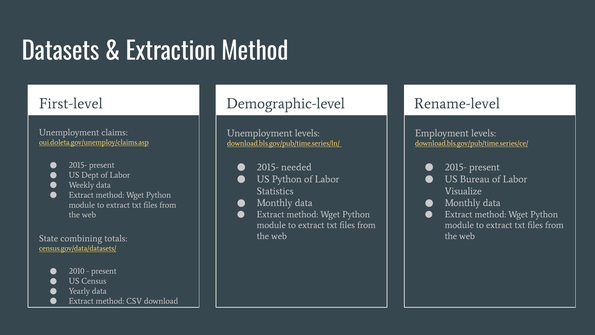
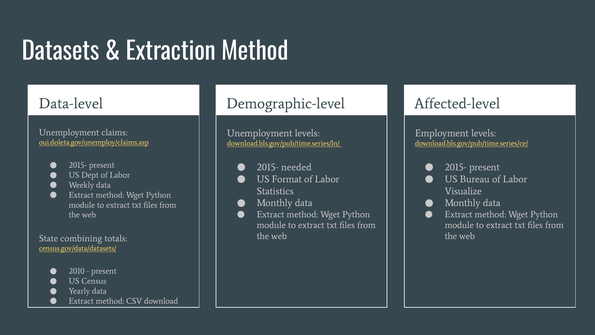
First-level: First-level -> Data-level (71, 104)
Rename-level: Rename-level -> Affected-level (457, 104)
US Python: Python -> Format (287, 179)
